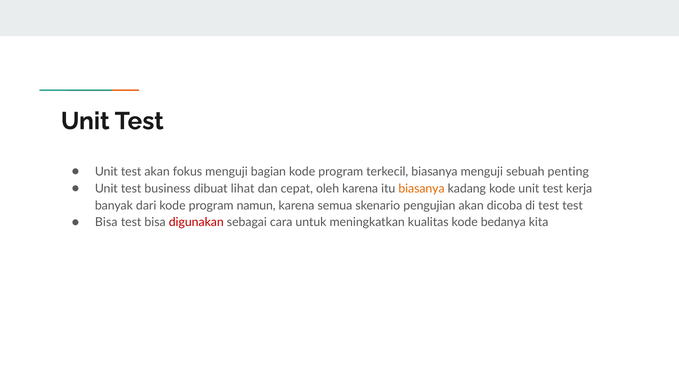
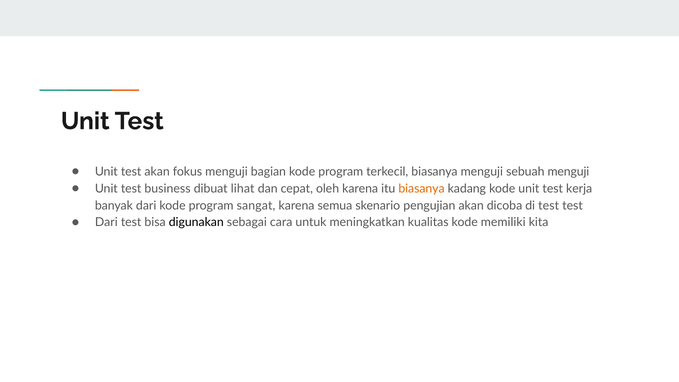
sebuah penting: penting -> menguji (568, 172)
namun: namun -> sangat (256, 205)
Bisa: Bisa -> Dari (106, 222)
digunakan colour: red -> black (196, 222)
bedanya: bedanya -> memiliki (503, 222)
